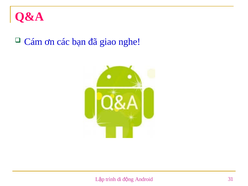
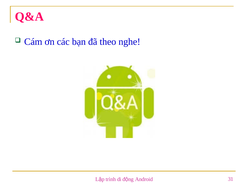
giao: giao -> theo (108, 42)
